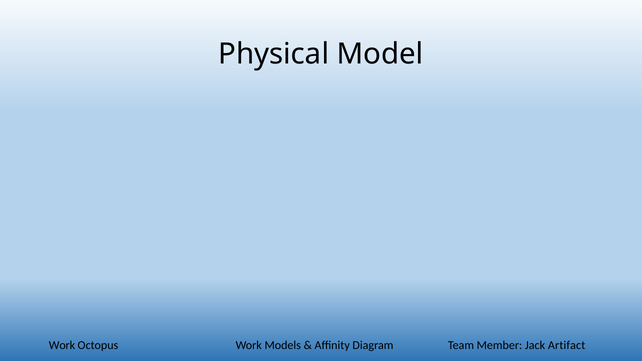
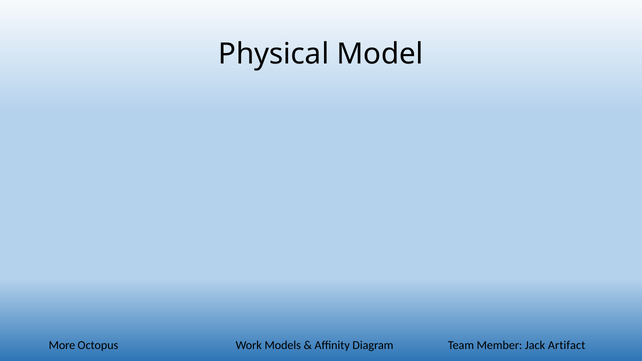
Work: Work -> More (62, 345)
